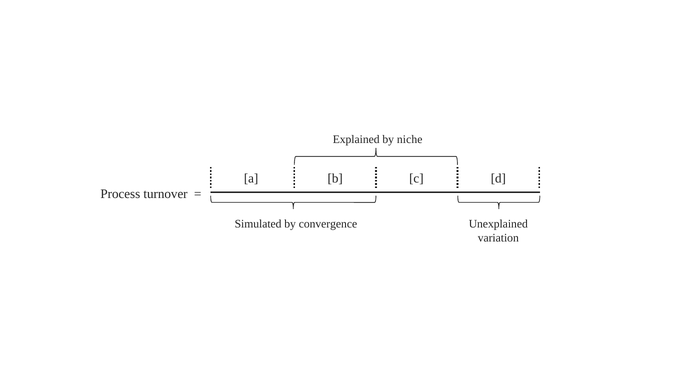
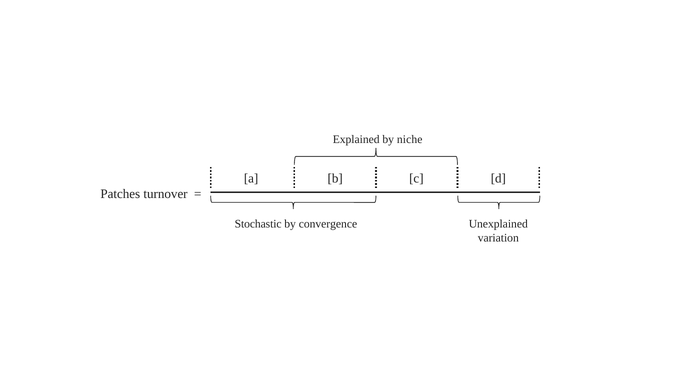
Process: Process -> Patches (120, 194)
Simulated: Simulated -> Stochastic (258, 224)
